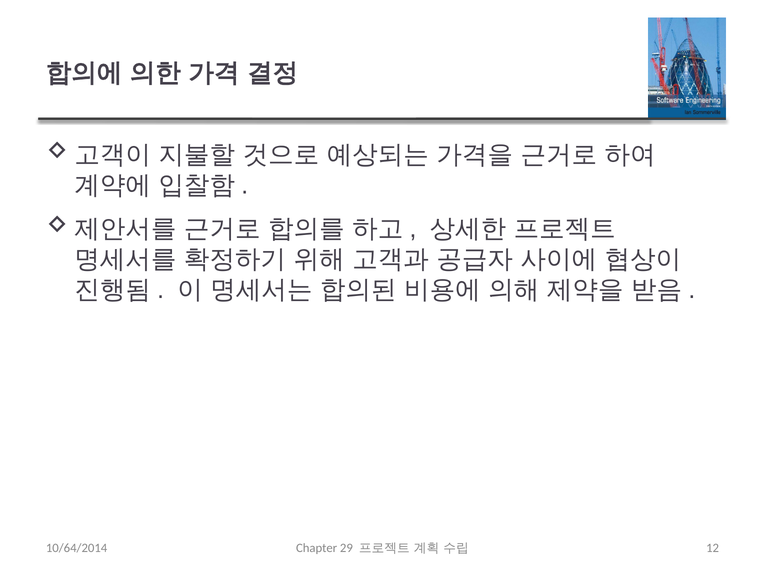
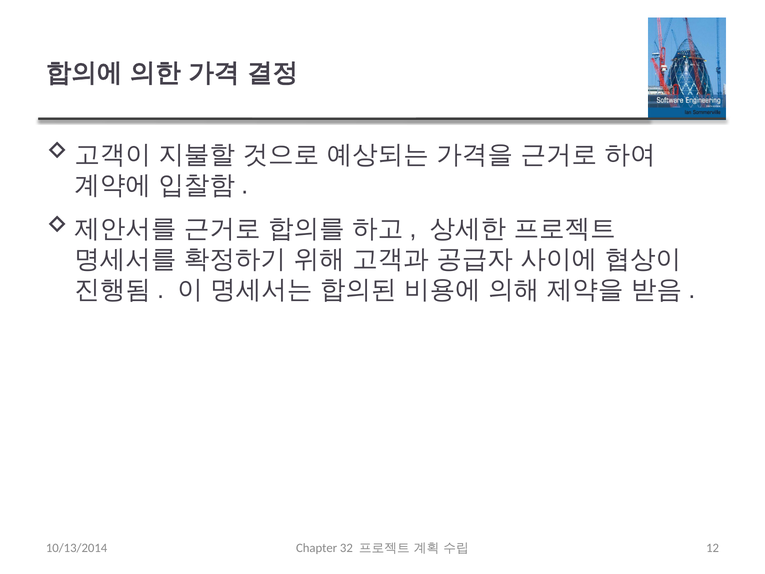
10/64/2014: 10/64/2014 -> 10/13/2014 (77, 548)
29: 29 -> 32 (346, 548)
